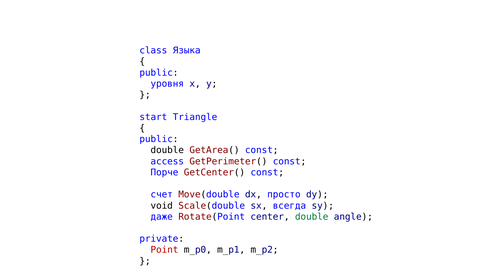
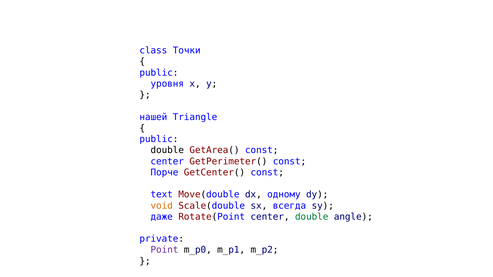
Языка: Языка -> Точки (187, 51)
start: start -> нашей (153, 117)
access: access -> center (167, 161)
счет: счет -> text (162, 195)
просто: просто -> одному (284, 195)
void colour: black -> orange (162, 206)
Point colour: red -> purple (164, 250)
